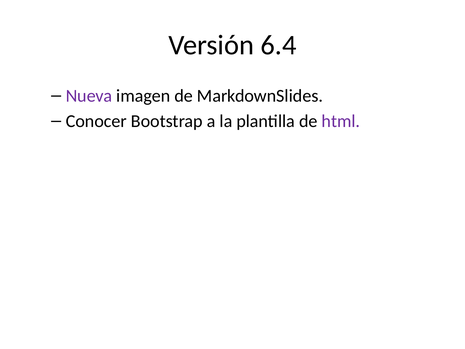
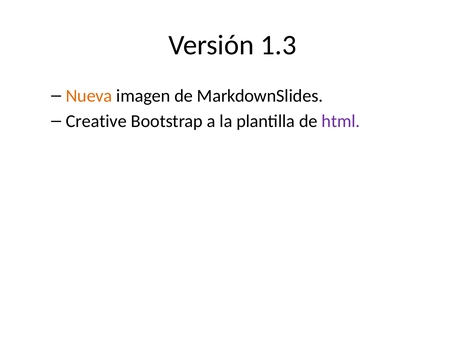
6.4: 6.4 -> 1.3 (278, 45)
Nueva colour: purple -> orange (89, 96)
Conocer: Conocer -> Creative (96, 121)
